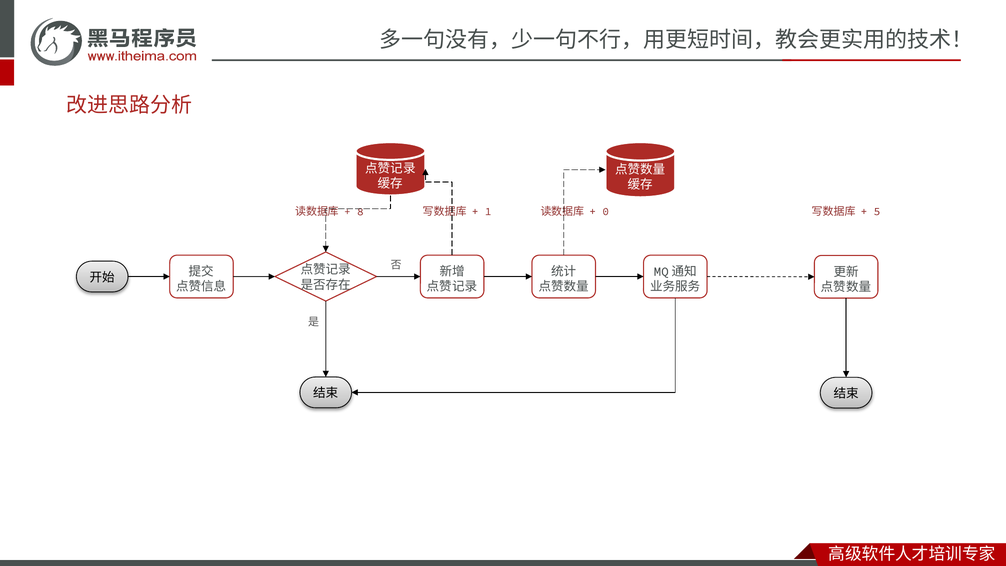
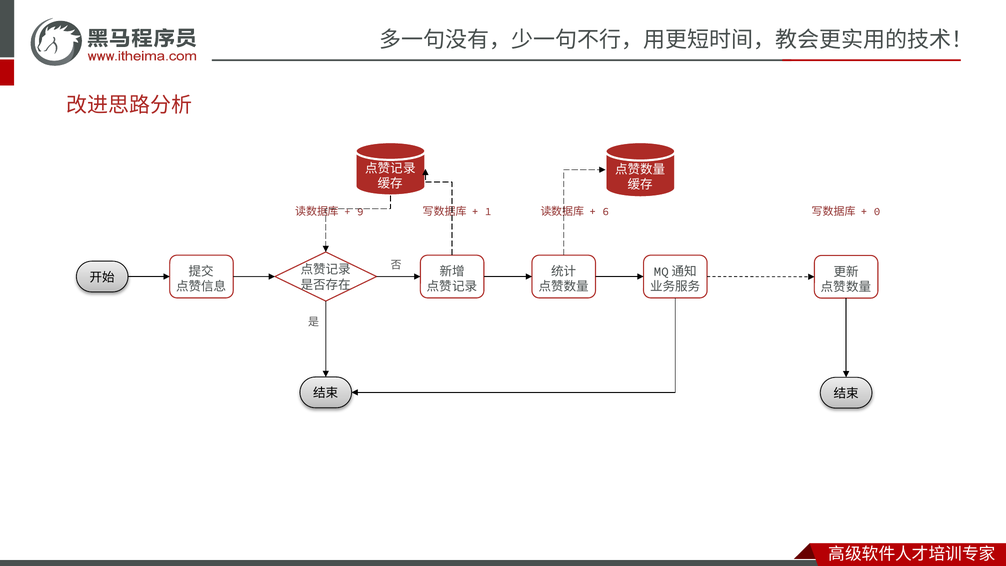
0: 0 -> 6 (606, 211)
5: 5 -> 0 (877, 211)
8: 8 -> 9 (360, 212)
